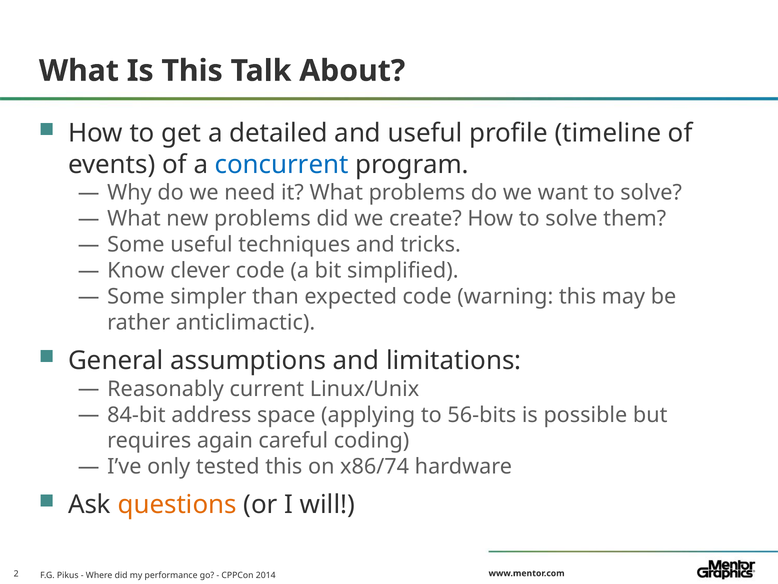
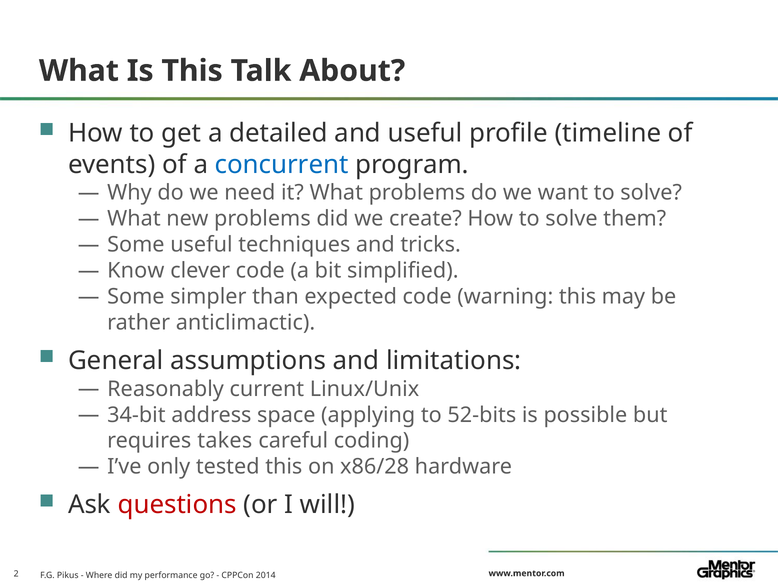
84-bit: 84-bit -> 34-bit (136, 415)
56-bits: 56-bits -> 52-bits (482, 415)
again: again -> takes (225, 440)
x86/74: x86/74 -> x86/28 (375, 466)
questions colour: orange -> red (177, 504)
